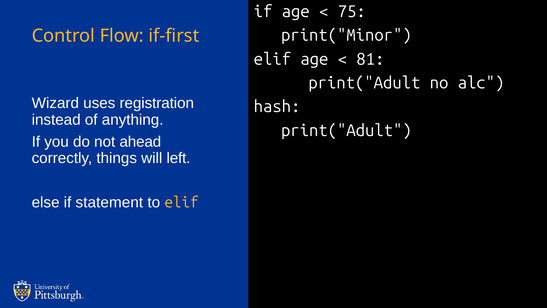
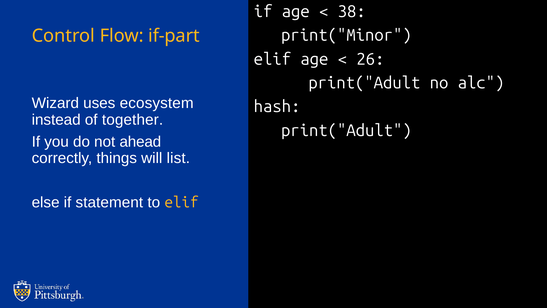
75: 75 -> 38 (352, 12)
if-first: if-first -> if-part (174, 36)
81: 81 -> 26 (370, 59)
registration: registration -> ecosystem (157, 103)
anything: anything -> together (133, 120)
left: left -> list (178, 158)
